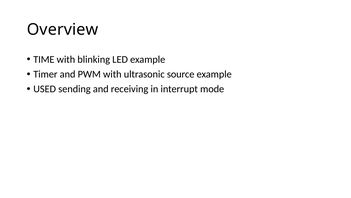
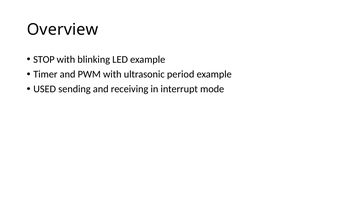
TIME: TIME -> STOP (44, 59)
source: source -> period (181, 74)
